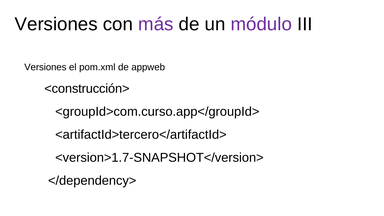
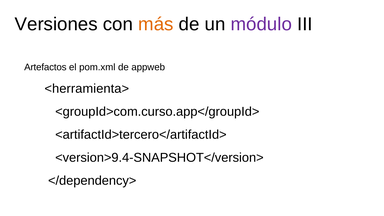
más colour: purple -> orange (156, 24)
Versiones: Versiones -> Artefactos (45, 67)
<construcción>: <construcción> -> <herramienta> (87, 89)
<version>1.7-SNAPSHOT</version>: <version>1.7-SNAPSHOT</version> -> <version>9.4-SNAPSHOT</version> (159, 158)
